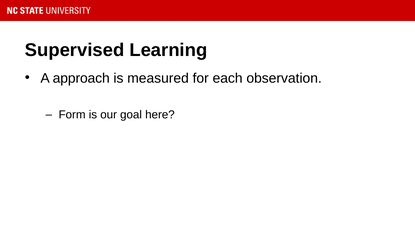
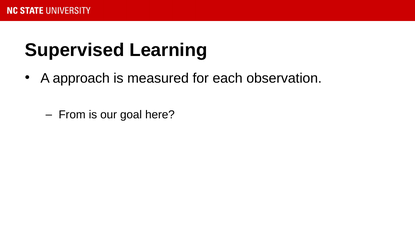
Form: Form -> From (72, 115)
